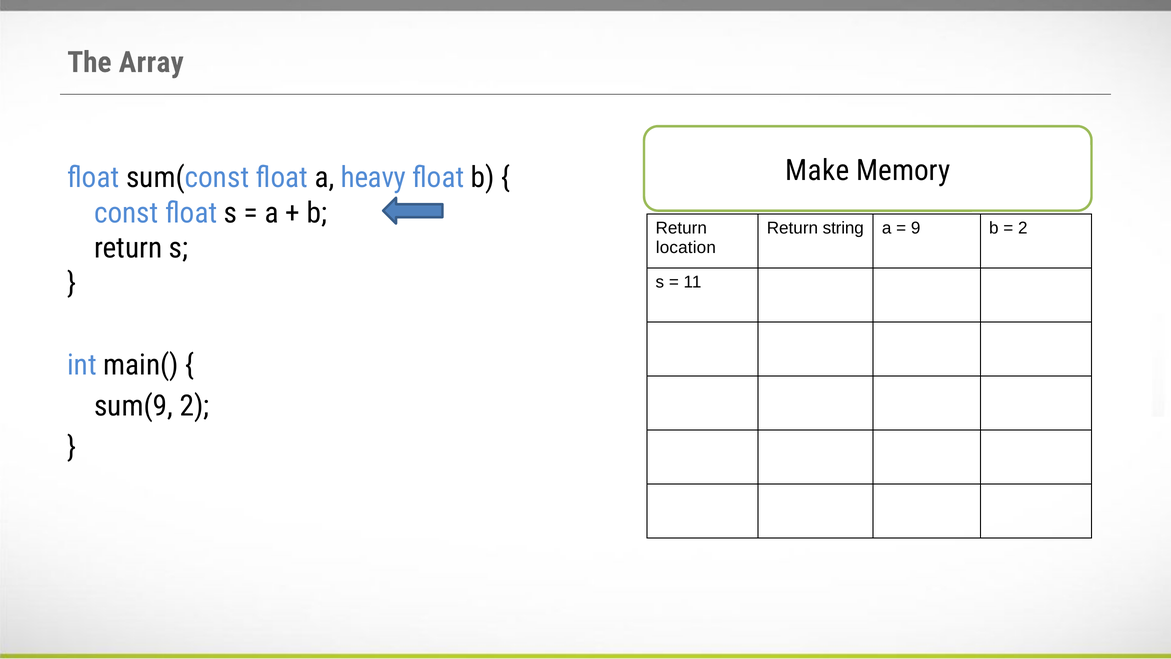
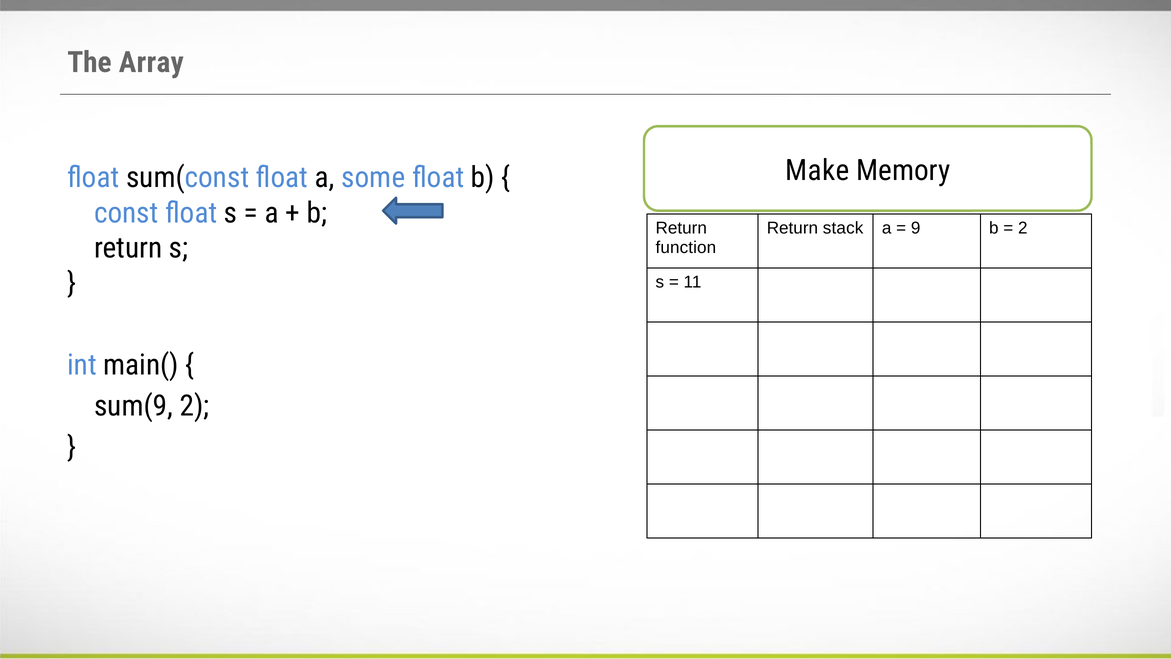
heavy: heavy -> some (373, 178)
string: string -> stack (843, 228)
location: location -> function (686, 247)
